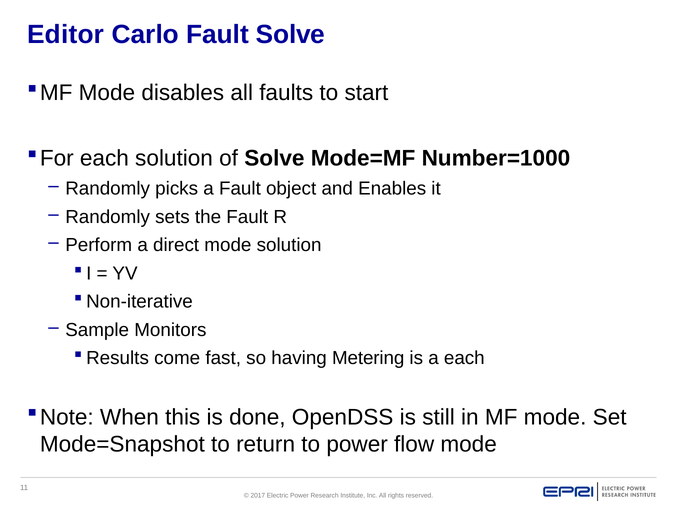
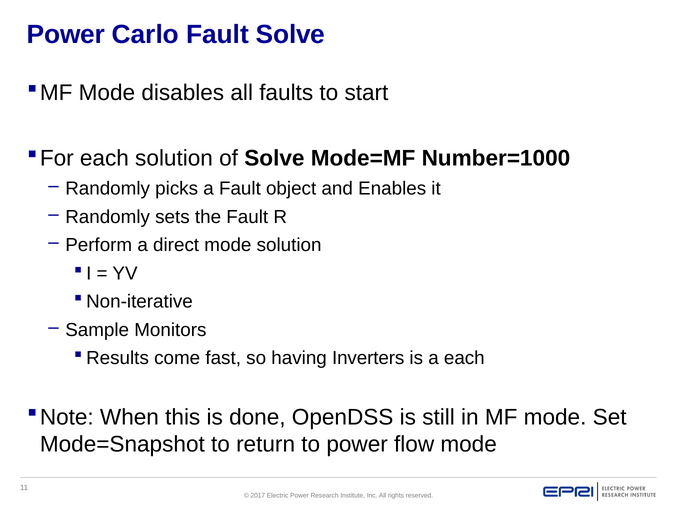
Editor: Editor -> Power (66, 35)
Metering: Metering -> Inverters (368, 358)
